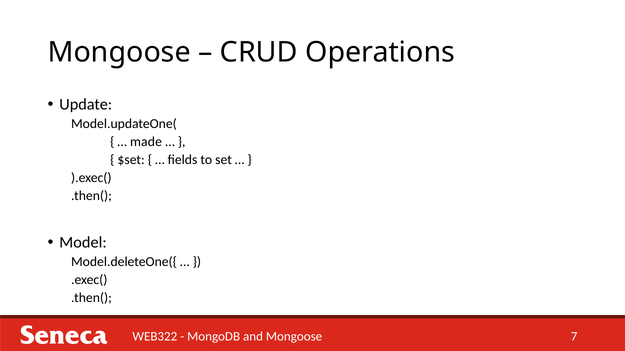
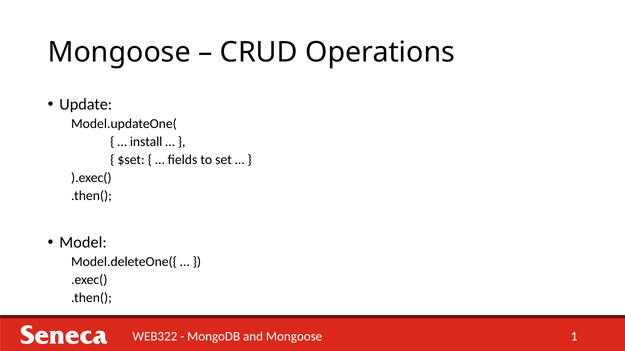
made: made -> install (146, 142)
7: 7 -> 1 (574, 337)
